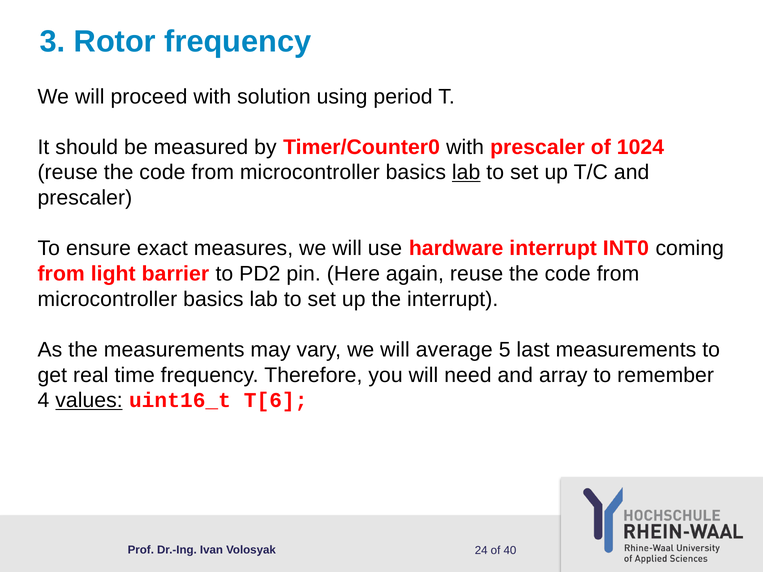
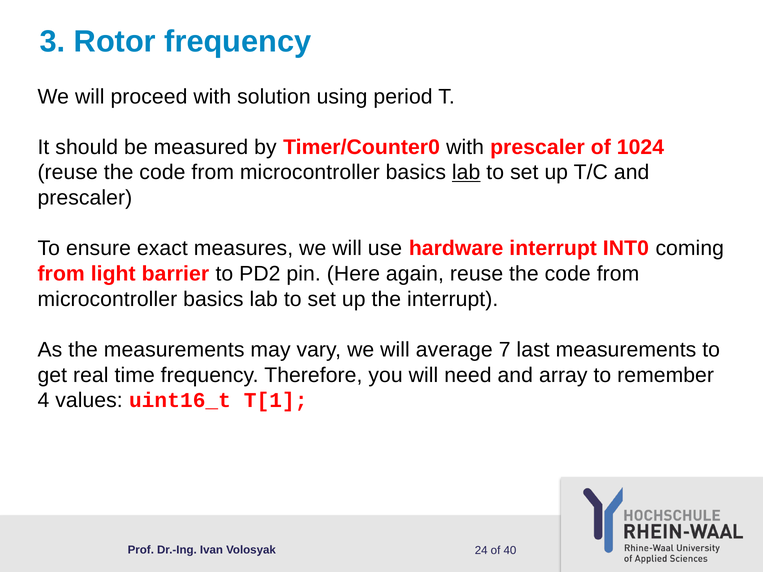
5: 5 -> 7 (505, 350)
values underline: present -> none (89, 401)
T[6: T[6 -> T[1 (276, 401)
